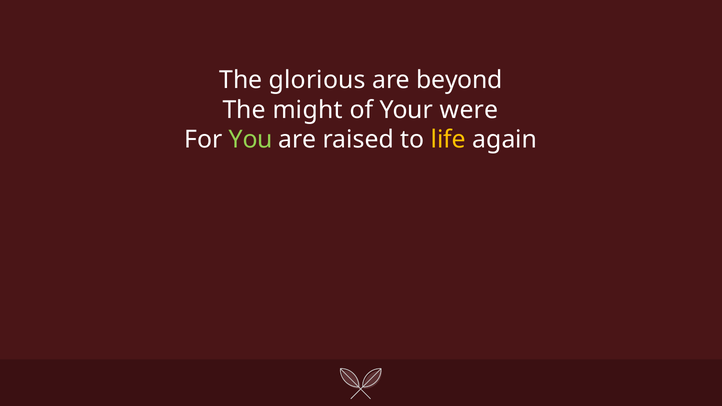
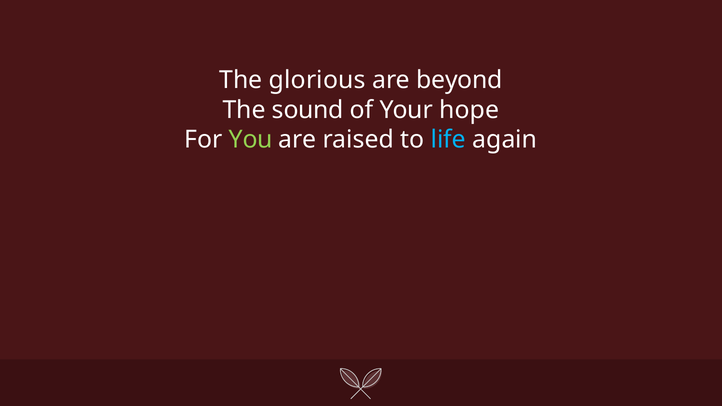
might: might -> sound (308, 110)
were: were -> hope (469, 110)
life colour: yellow -> light blue (448, 140)
